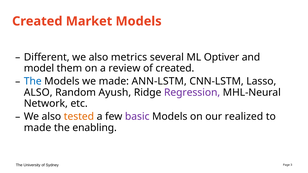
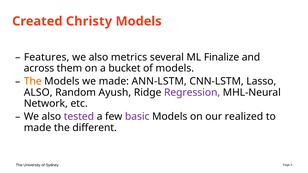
Market: Market -> Christy (89, 21)
Different: Different -> Features (47, 57)
Optiver: Optiver -> Finalize (222, 57)
model: model -> across (39, 68)
review: review -> bucket (124, 68)
of created: created -> models (175, 68)
The colour: blue -> orange (33, 81)
tested colour: orange -> purple (79, 117)
enabling: enabling -> different (95, 128)
